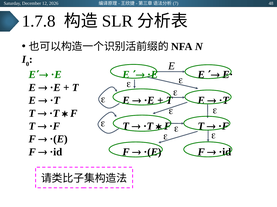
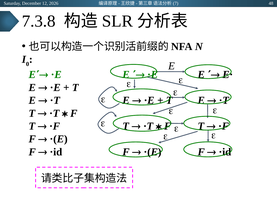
1.7.8: 1.7.8 -> 7.3.8 (39, 21)
